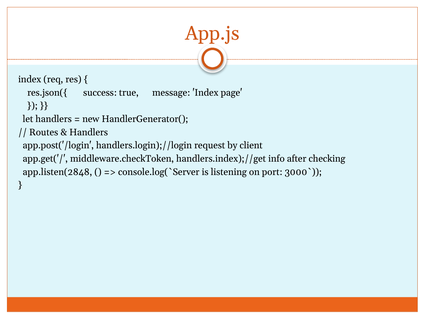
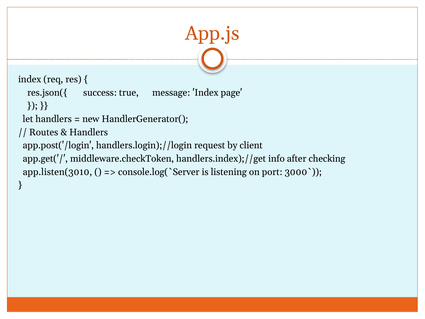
app.listen(2848: app.listen(2848 -> app.listen(3010 (57, 172)
